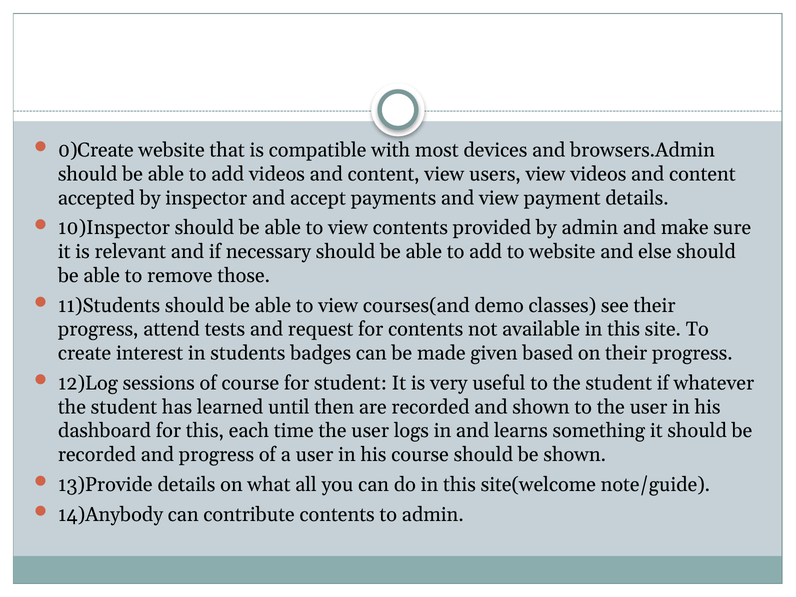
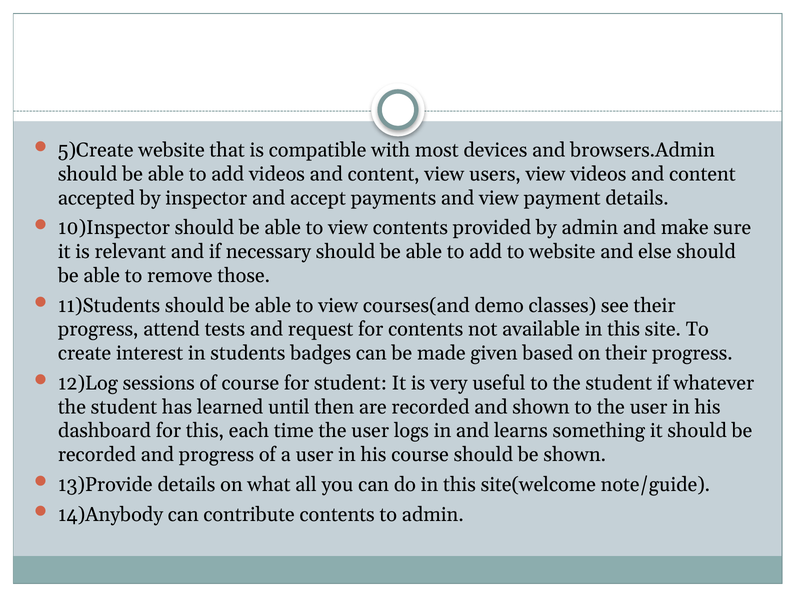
0)Create: 0)Create -> 5)Create (96, 150)
